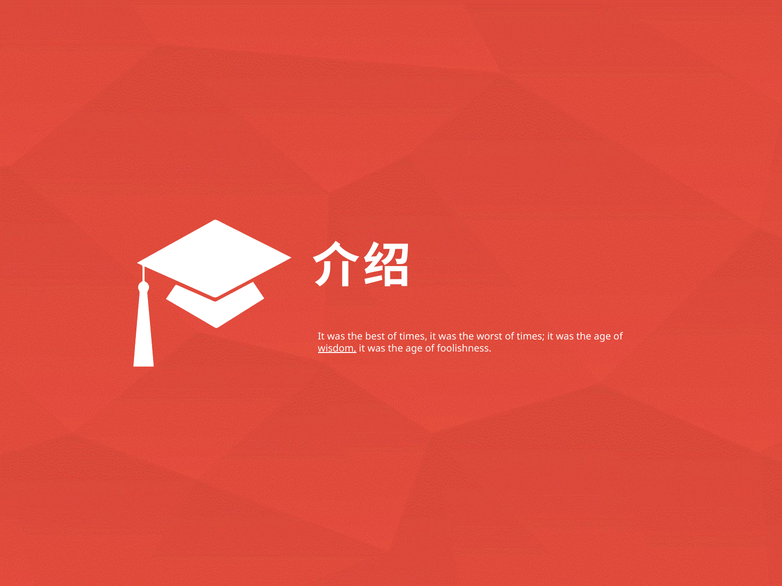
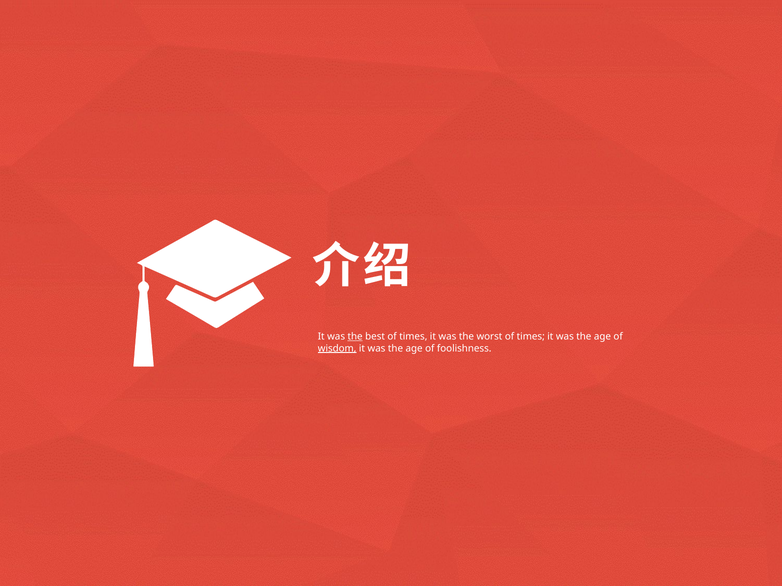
the underline: none -> present (355, 337)
